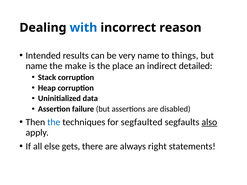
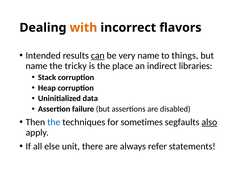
with colour: blue -> orange (83, 28)
reason: reason -> flavors (180, 28)
can underline: none -> present (98, 56)
make: make -> tricky (76, 66)
detailed: detailed -> libraries (196, 66)
segfaulted: segfaulted -> sometimes (142, 122)
gets: gets -> unit (71, 146)
right: right -> refer (157, 146)
